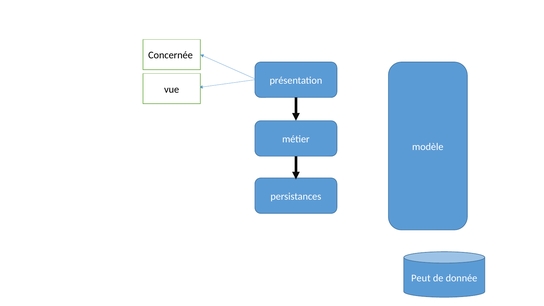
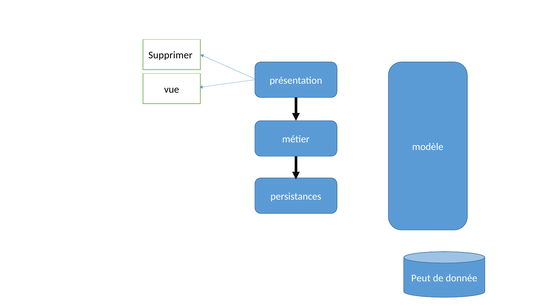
Concernée: Concernée -> Supprimer (170, 55)
